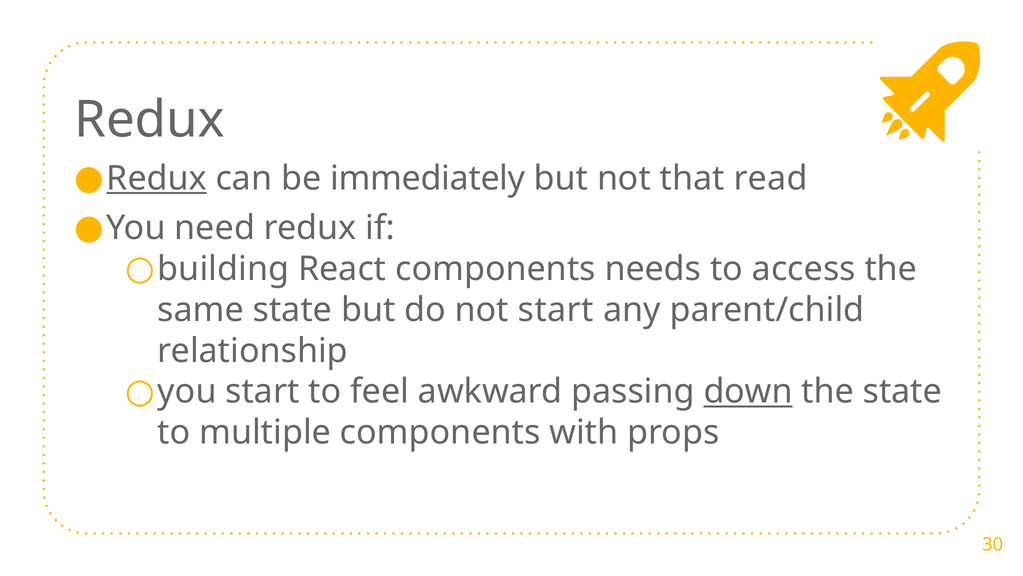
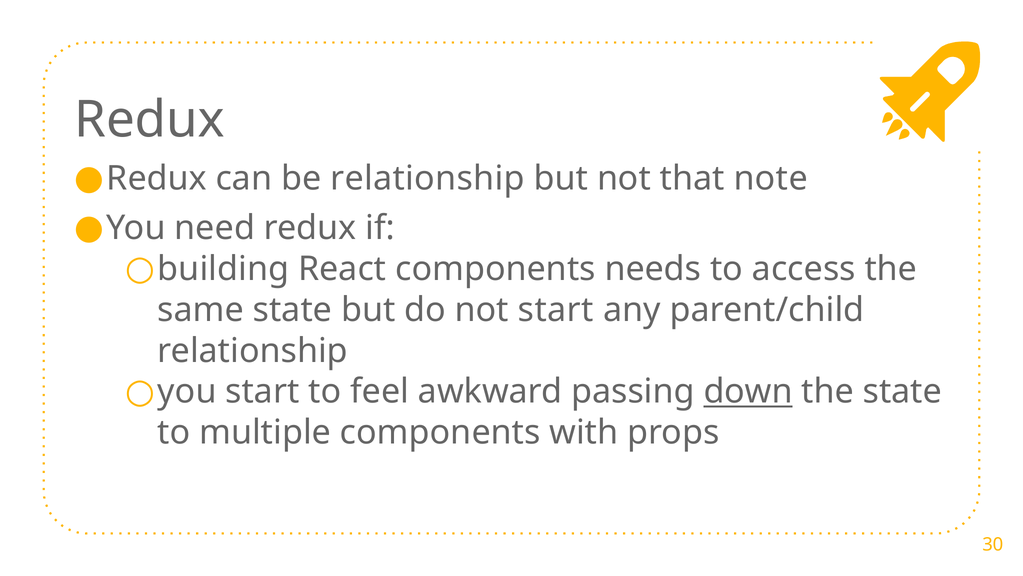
Redux underline: present -> none (157, 178)
be immediately: immediately -> relationship (427, 178)
read: read -> note (771, 178)
